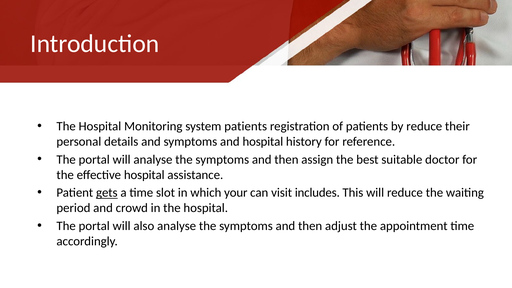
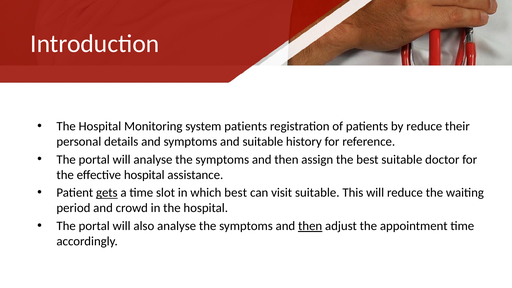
and hospital: hospital -> suitable (263, 142)
which your: your -> best (236, 193)
visit includes: includes -> suitable (317, 193)
then underline: none -> present (310, 226)
